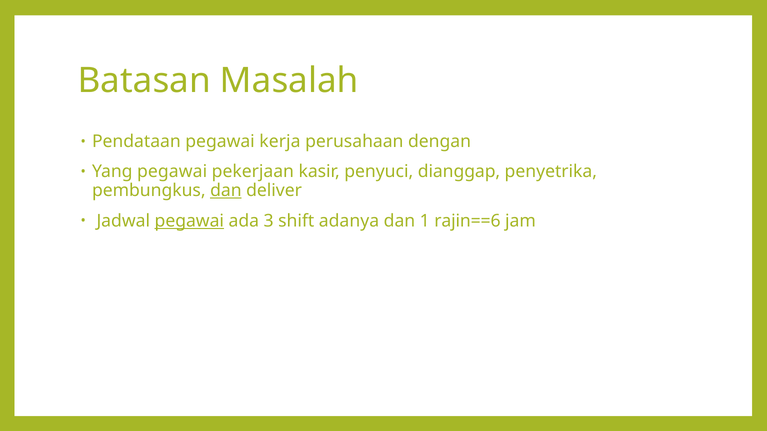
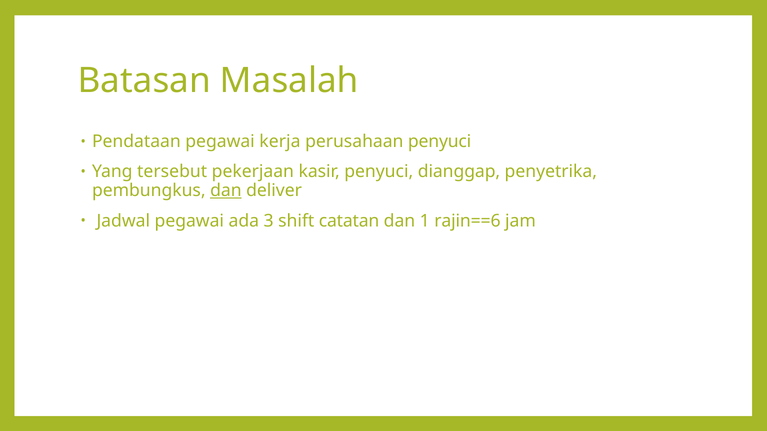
perusahaan dengan: dengan -> penyuci (440, 142)
Yang pegawai: pegawai -> tersebut (172, 172)
pegawai underline: present -> none (189, 221)
adanya: adanya -> catatan (349, 221)
